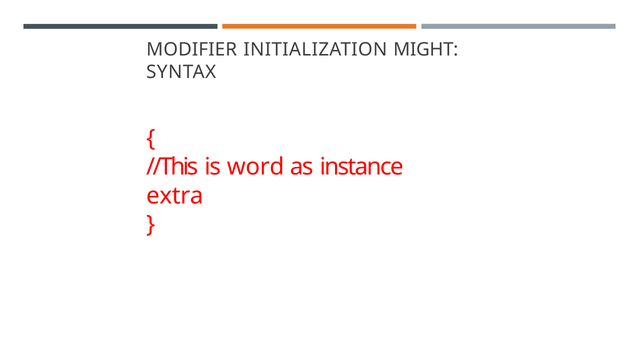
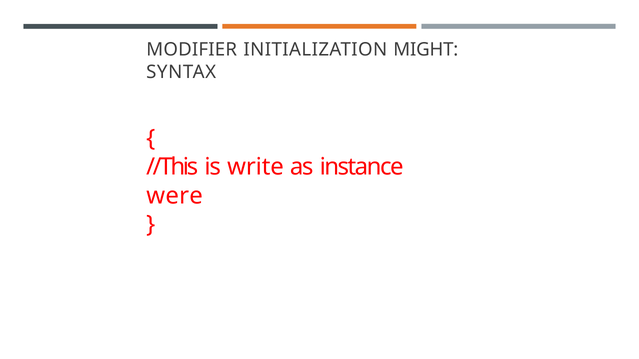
word: word -> write (256, 167)
extra: extra -> were (175, 196)
